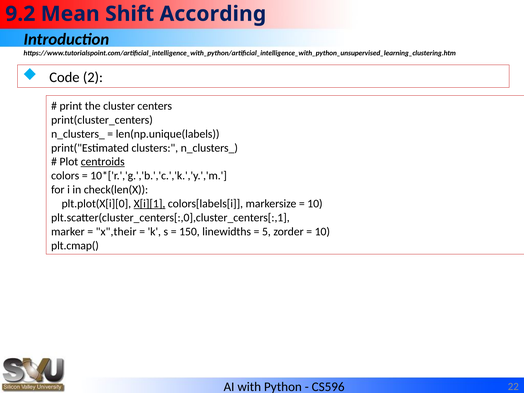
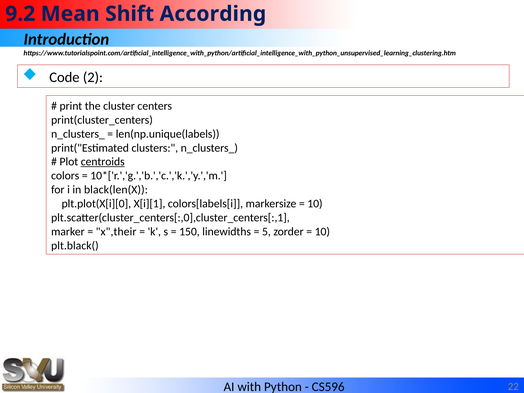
check(len(X: check(len(X -> black(len(X (116, 190)
X[i][1 underline: present -> none (149, 204)
plt.cmap(: plt.cmap( -> plt.black( (75, 246)
